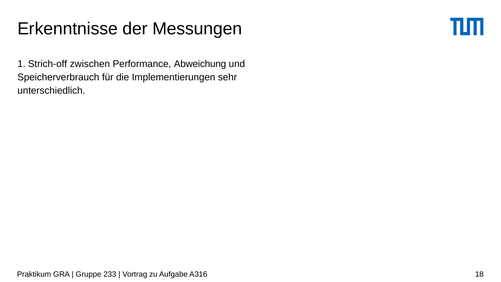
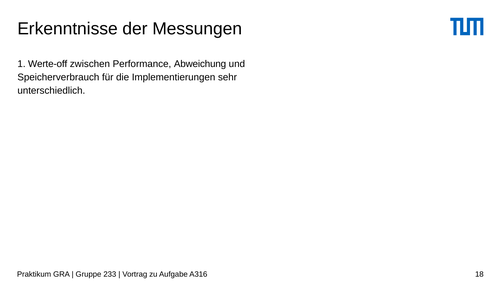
Strich-off: Strich-off -> Werte-off (48, 64)
